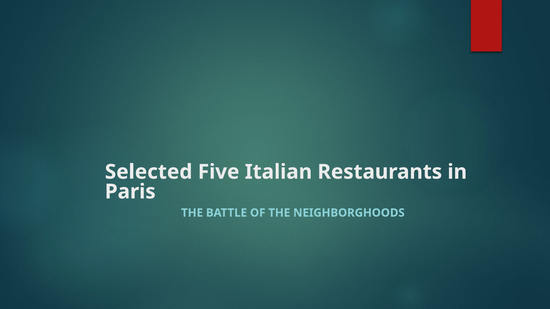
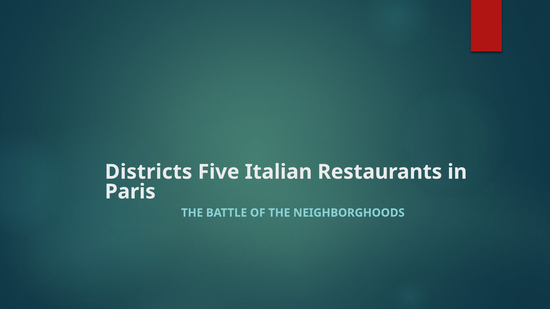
Selected: Selected -> Districts (149, 172)
